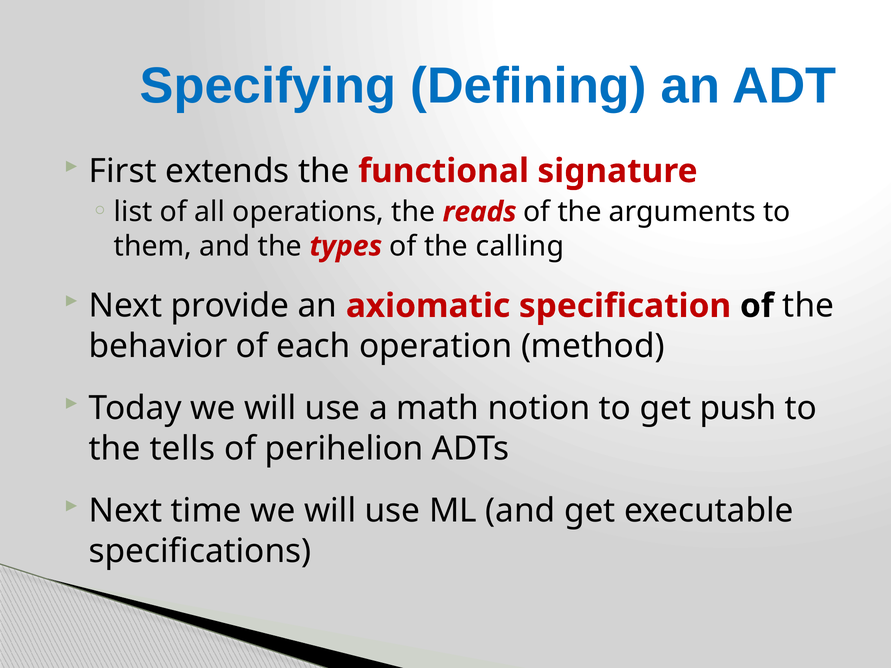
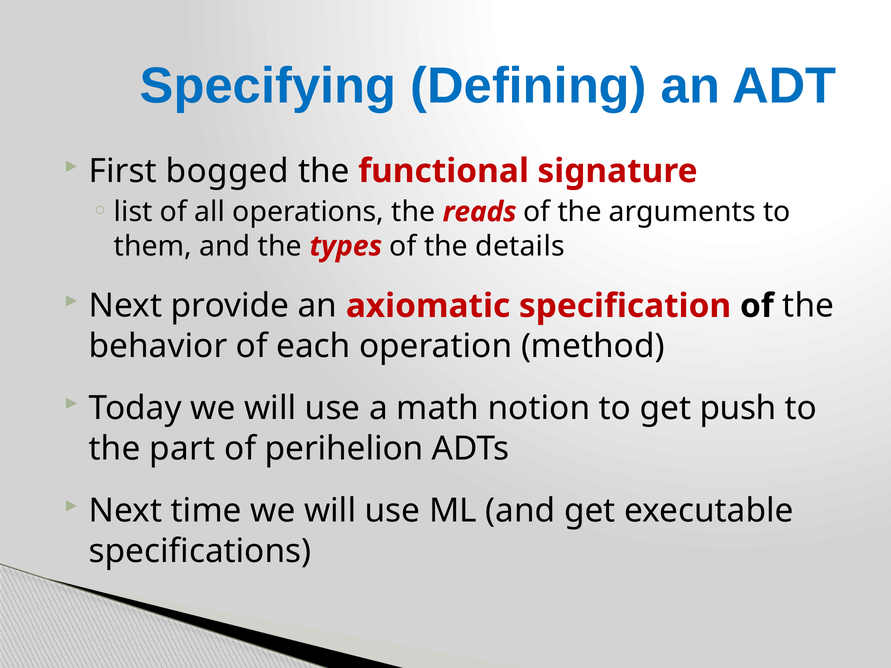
extends: extends -> bogged (227, 171)
calling: calling -> details (520, 246)
tells: tells -> part (182, 449)
